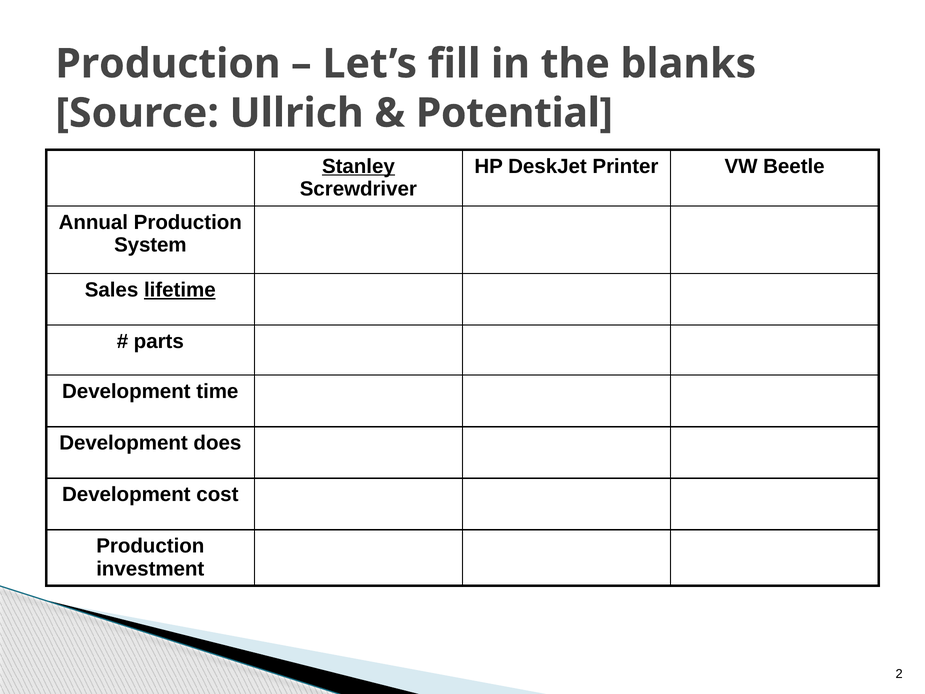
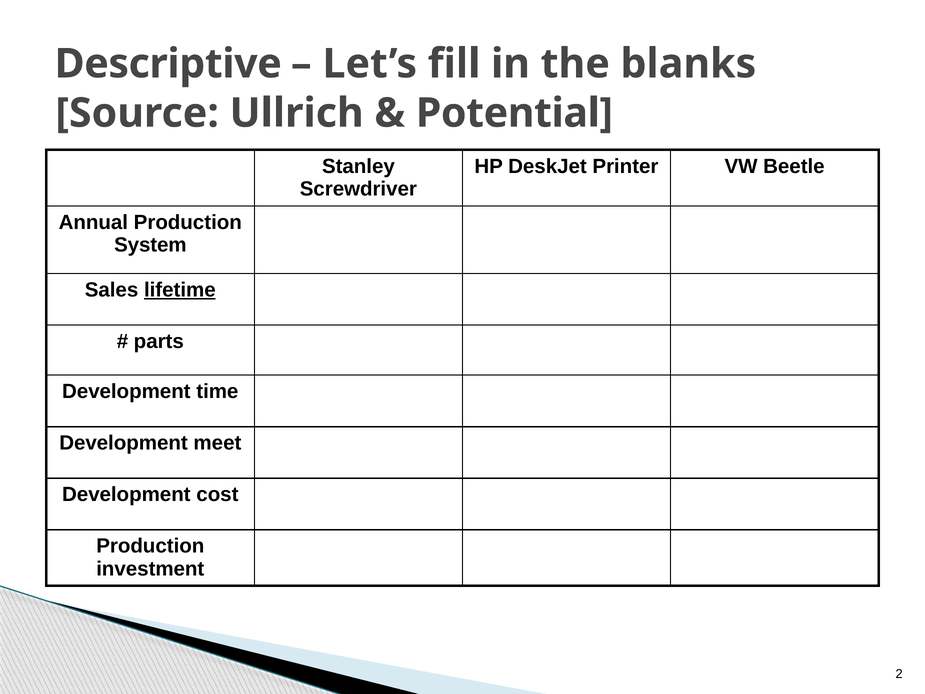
Production: Production -> Descriptive (168, 64)
Stanley underline: present -> none (358, 166)
does: does -> meet (217, 443)
